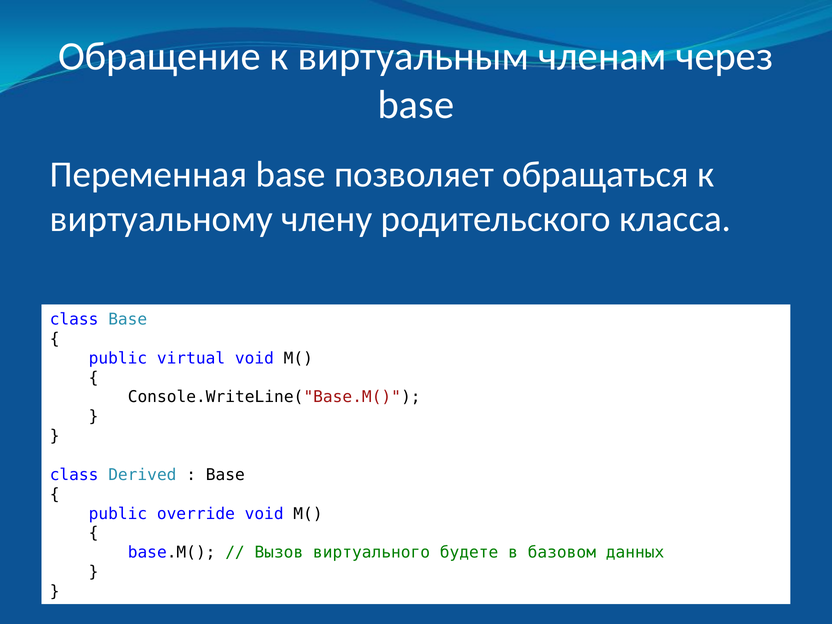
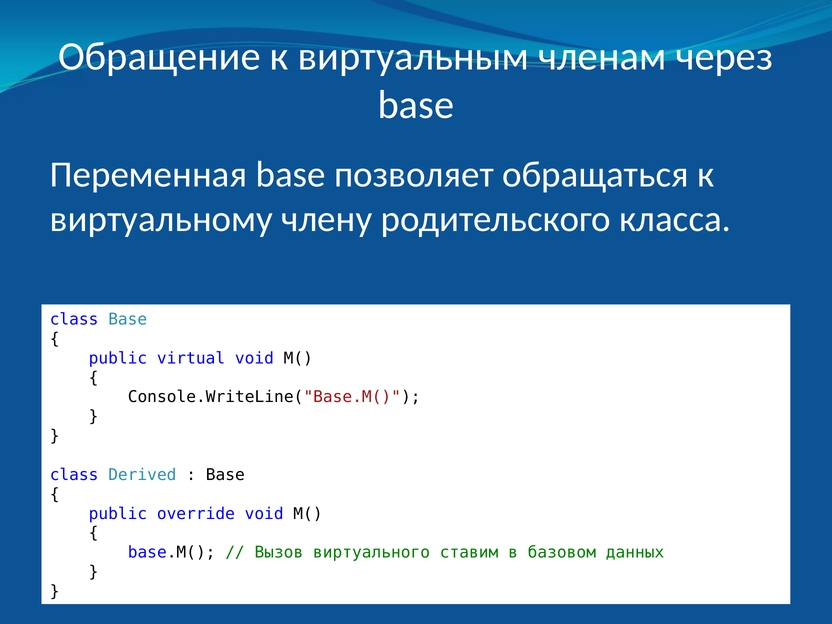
будете: будете -> ставим (469, 553)
